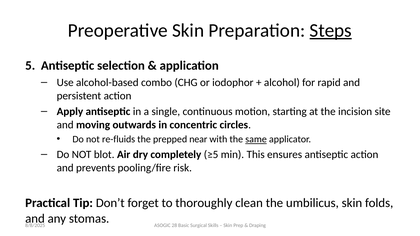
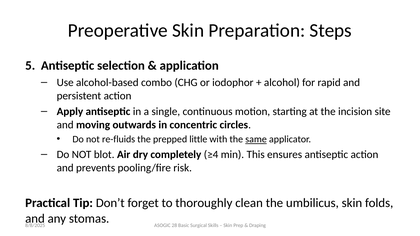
Steps underline: present -> none (331, 30)
near: near -> little (198, 139)
≥5: ≥5 -> ≥4 (211, 155)
